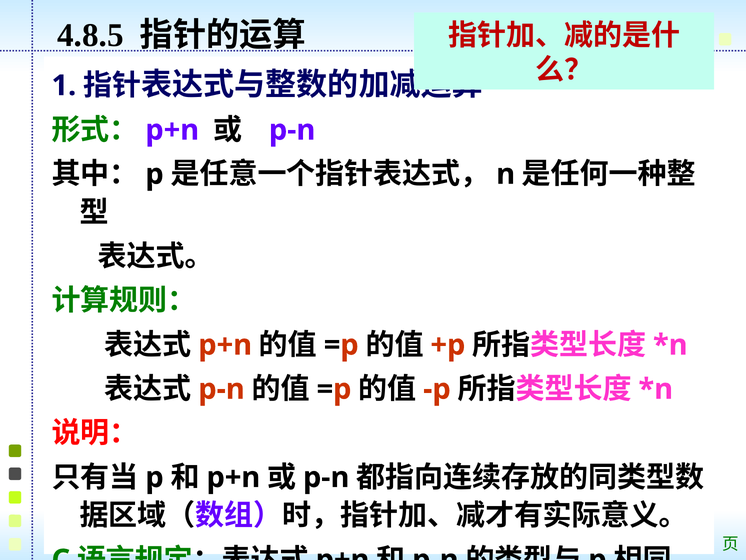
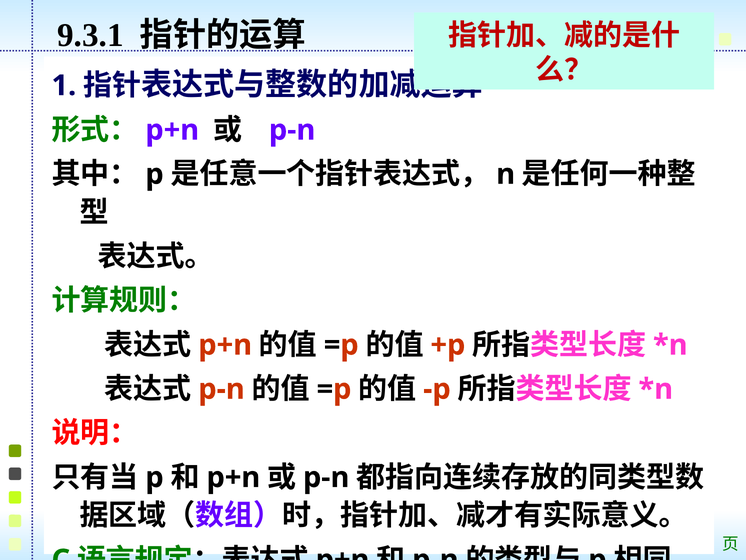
4.8.5: 4.8.5 -> 9.3.1 (91, 35)
